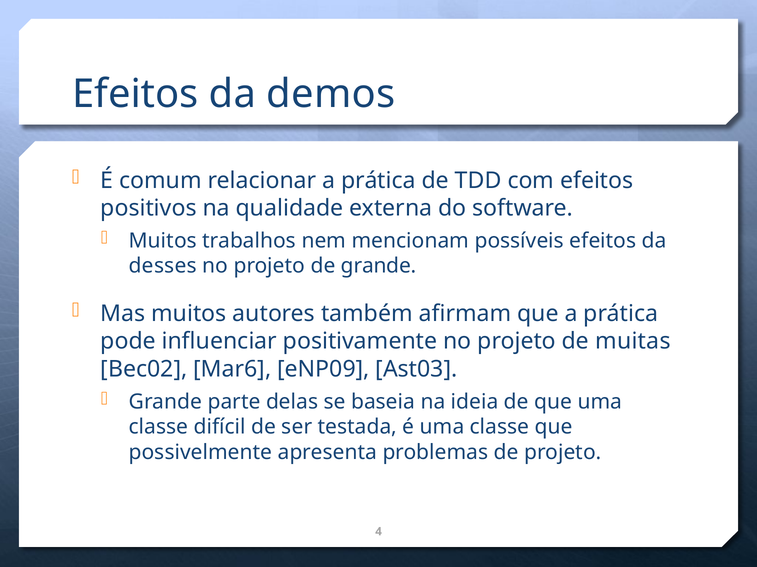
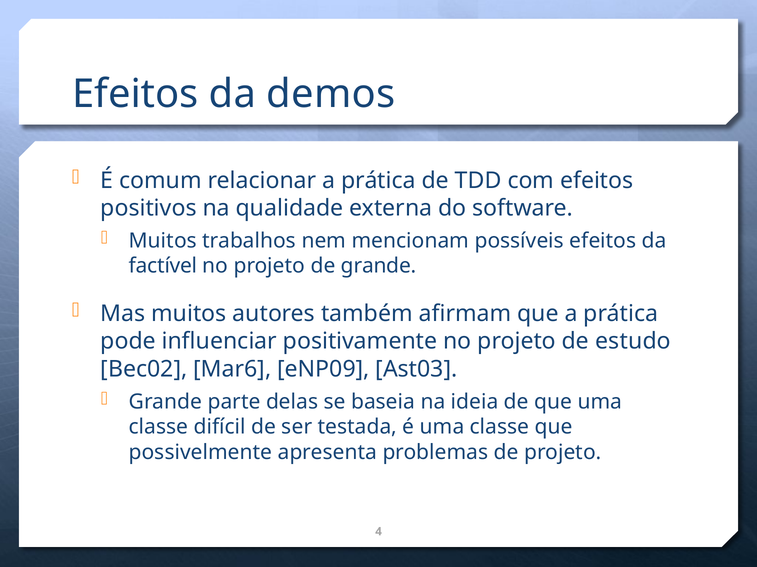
desses: desses -> factível (163, 266)
muitas: muitas -> estudo (633, 342)
